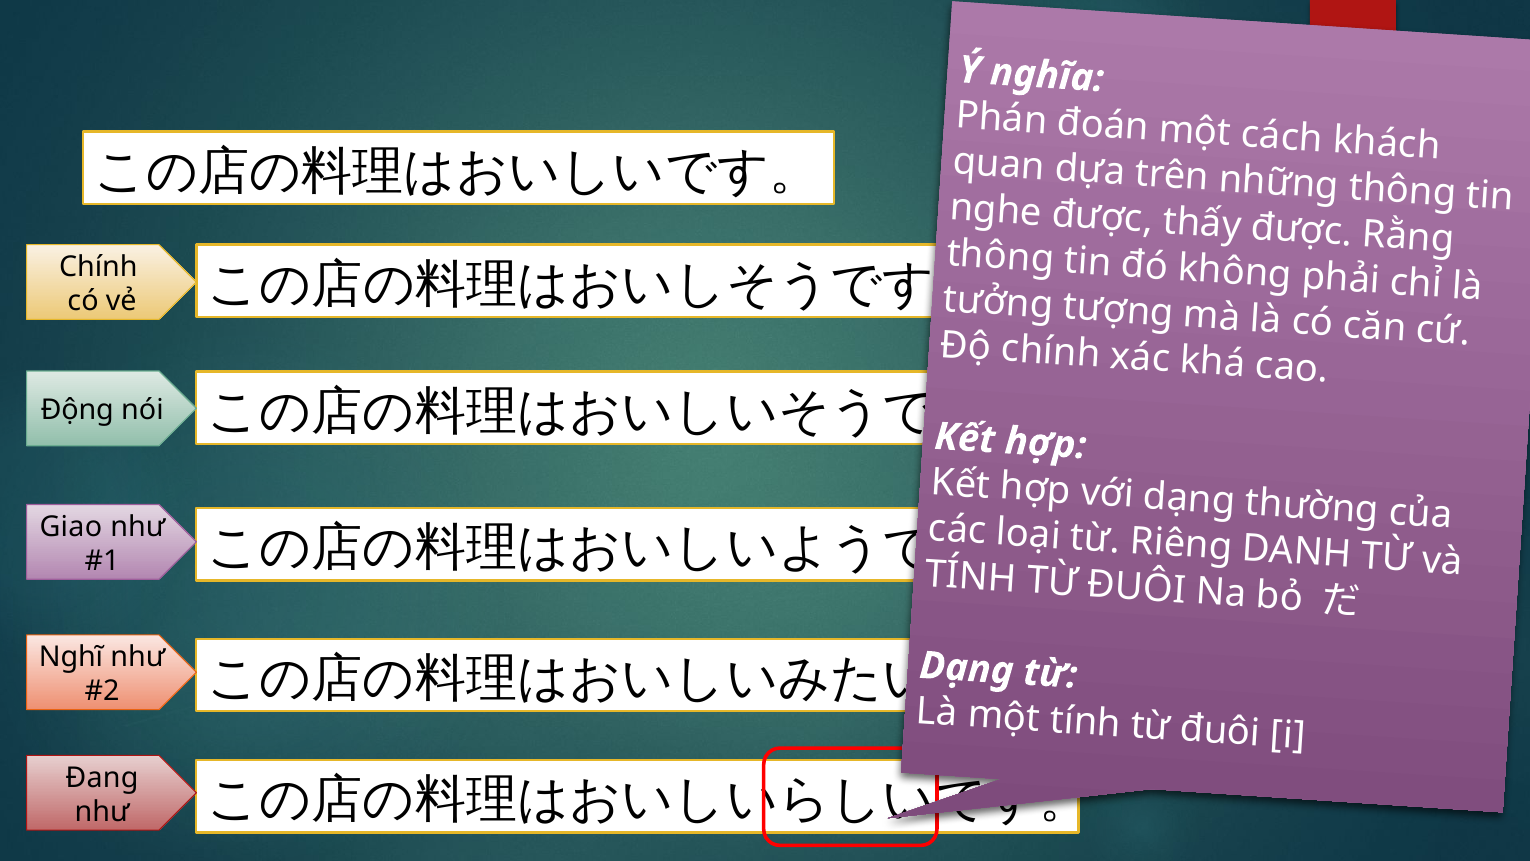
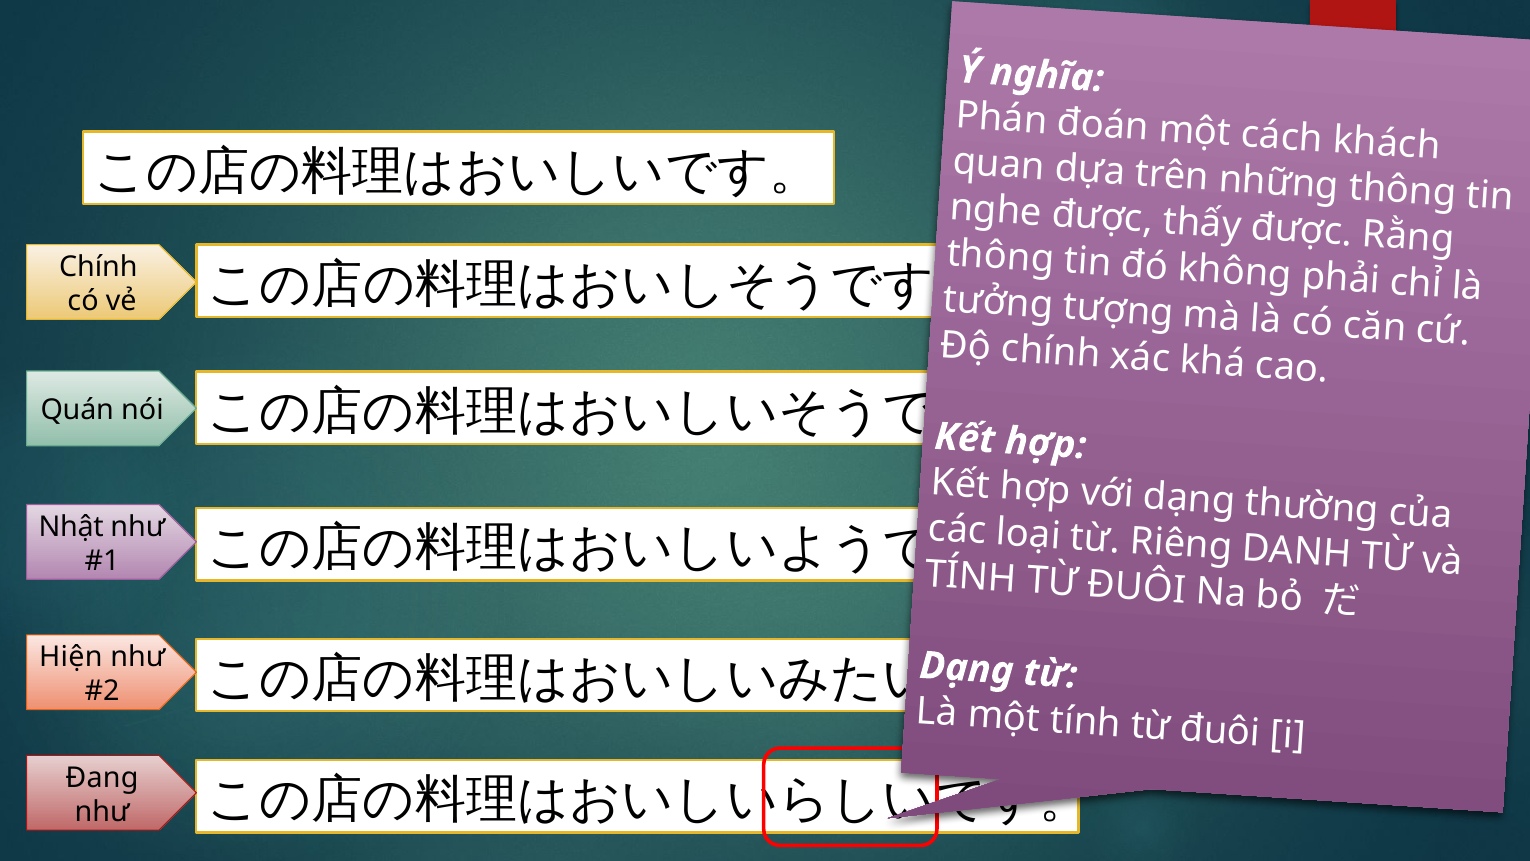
Động: Động -> Quán (77, 410)
Giao: Giao -> Nhật (71, 526)
Nghĩ: Nghĩ -> Hiện (71, 657)
